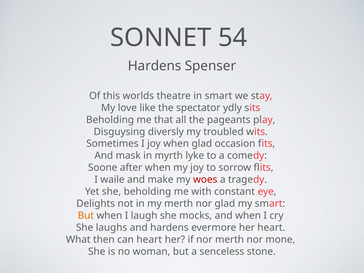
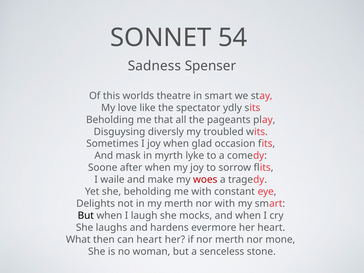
Hardens: Hardens -> Sadness (154, 66)
nor glad: glad -> with (225, 204)
But colour: orange -> black (86, 216)
